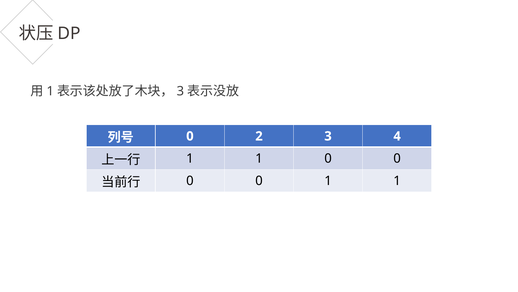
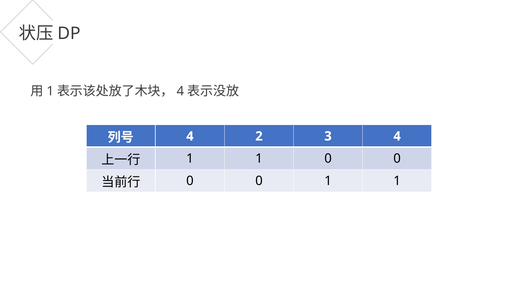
3: 3 -> 4 (180, 91)
0: 0 -> 4 (190, 136)
